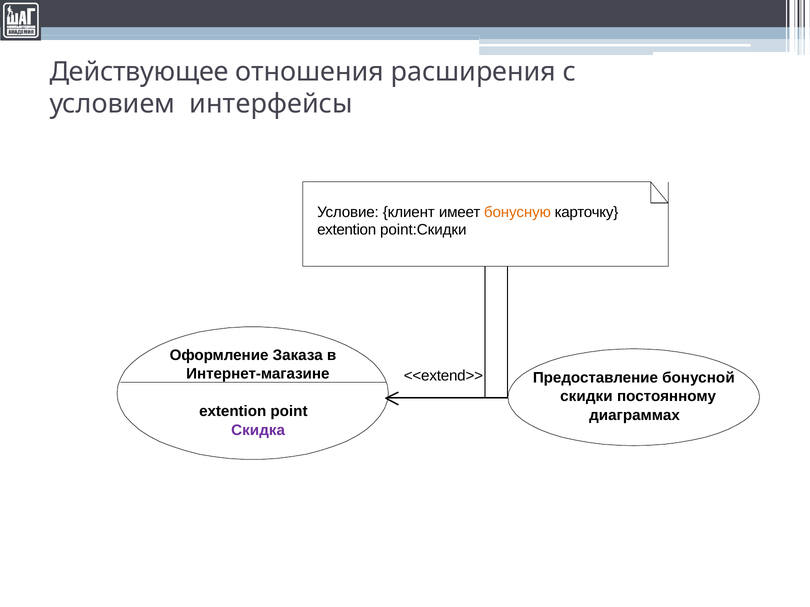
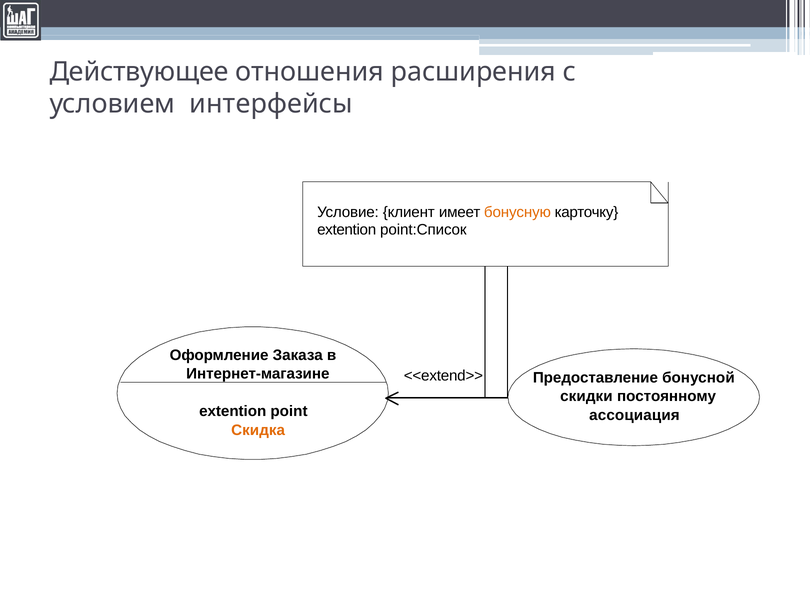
point:Скидки: point:Скидки -> point:Список (423, 230)
диаграммах: диаграммах -> ассоциация (634, 416)
Скидка colour: purple -> orange (258, 431)
